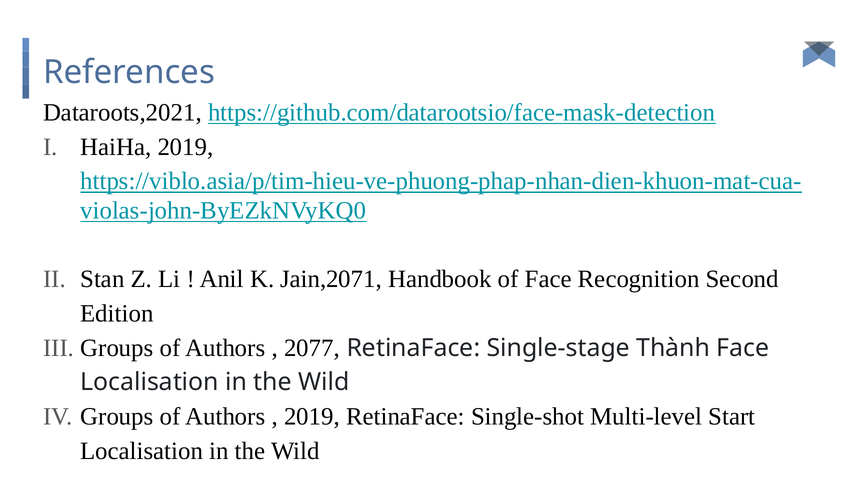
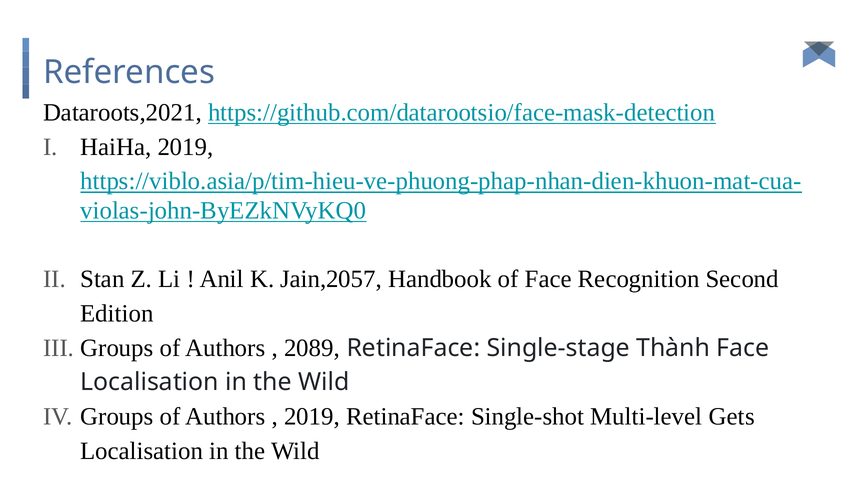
Jain,2071: Jain,2071 -> Jain,2057 (331, 279)
2077: 2077 -> 2089 (312, 348)
Start: Start -> Gets (732, 416)
